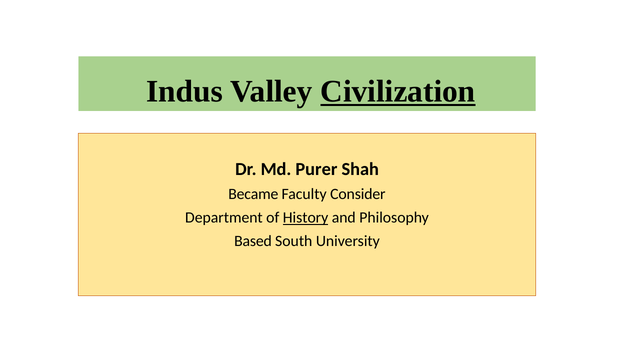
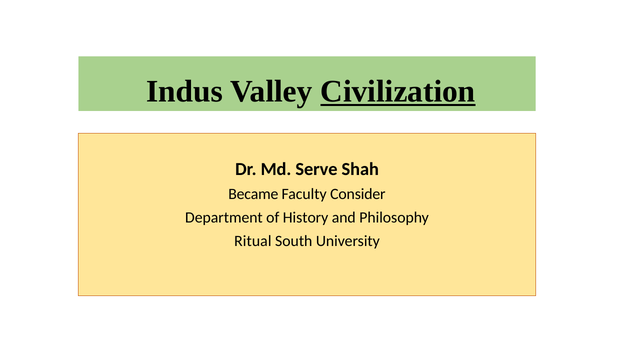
Purer: Purer -> Serve (316, 169)
History underline: present -> none (306, 218)
Based: Based -> Ritual (253, 241)
